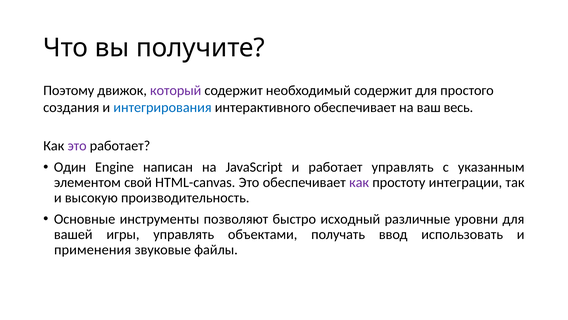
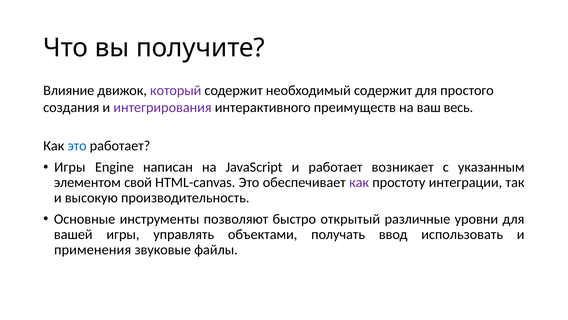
Поэтому: Поэтому -> Влияние (69, 90)
интегрирования colour: blue -> purple (162, 107)
интерактивного обеспечивает: обеспечивает -> преимуществ (355, 107)
это colour: purple -> blue (77, 146)
Один: Один -> Игры (70, 167)
работает управлять: управлять -> возникает (403, 167)
исходный: исходный -> открытый (350, 219)
